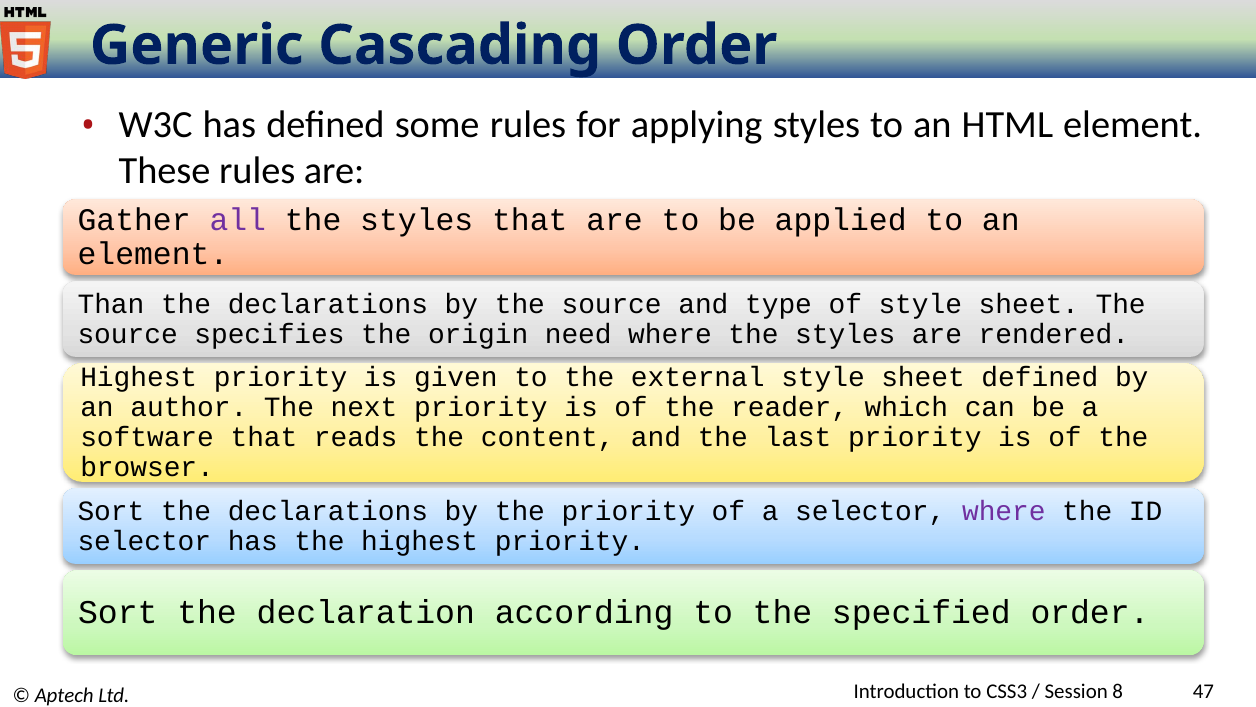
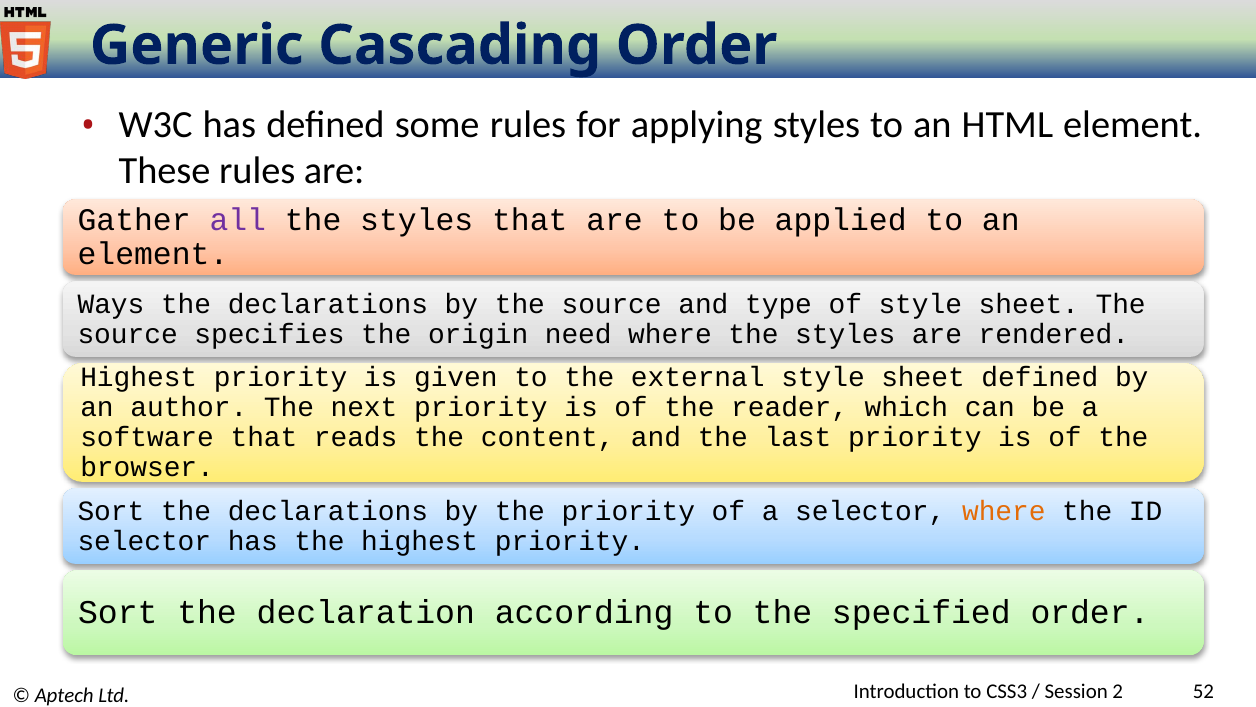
Than: Than -> Ways (111, 304)
where colour: purple -> orange (1004, 511)
8: 8 -> 2 (1118, 691)
47: 47 -> 52 (1203, 691)
